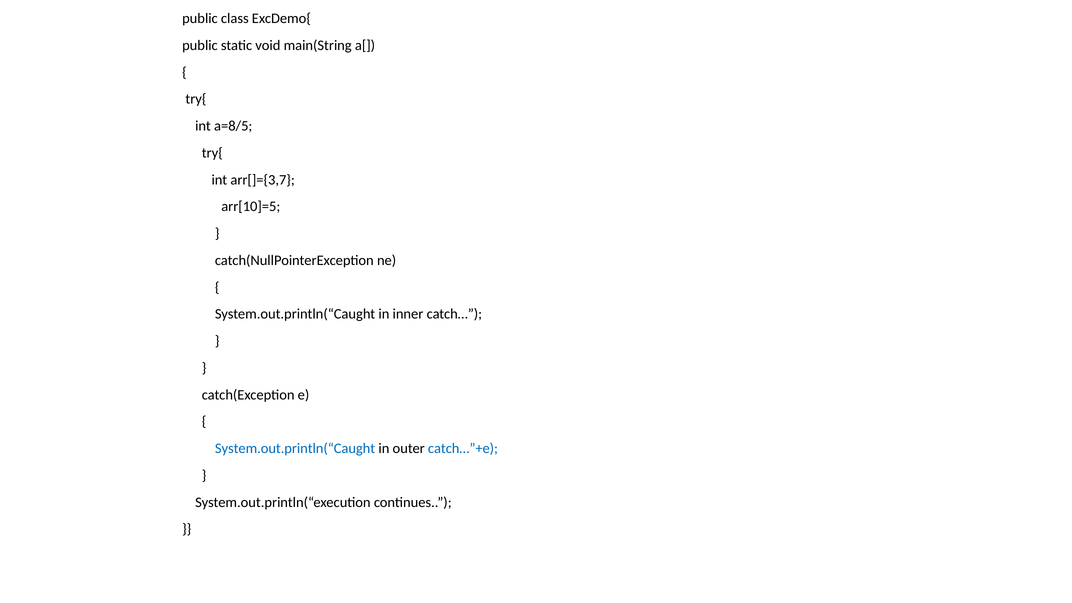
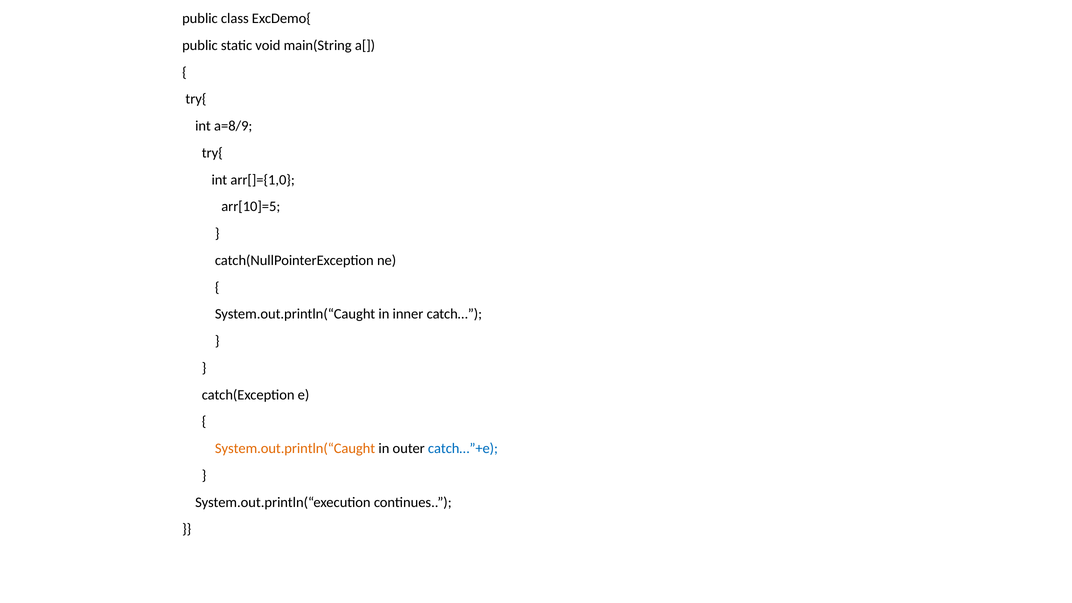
a=8/5: a=8/5 -> a=8/9 (233, 126)
arr[]={3,7: arr[]={3,7 -> arr[]={1,0 (263, 180)
System.out.println(“Caught colour: blue -> orange (295, 448)
